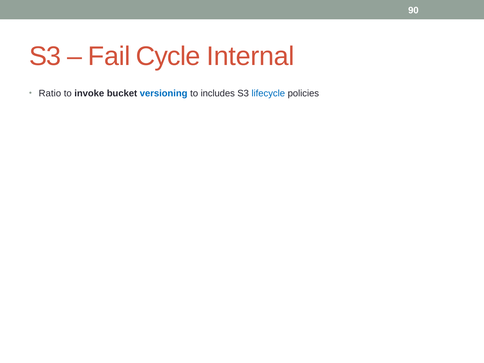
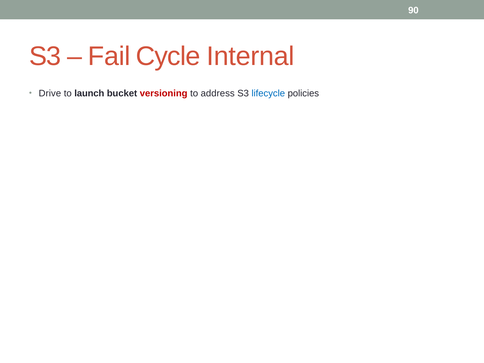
Ratio: Ratio -> Drive (50, 93)
invoke: invoke -> launch (89, 93)
versioning colour: blue -> red (164, 93)
includes: includes -> address (218, 93)
